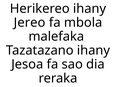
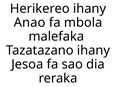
Jereo: Jereo -> Anao (30, 23)
